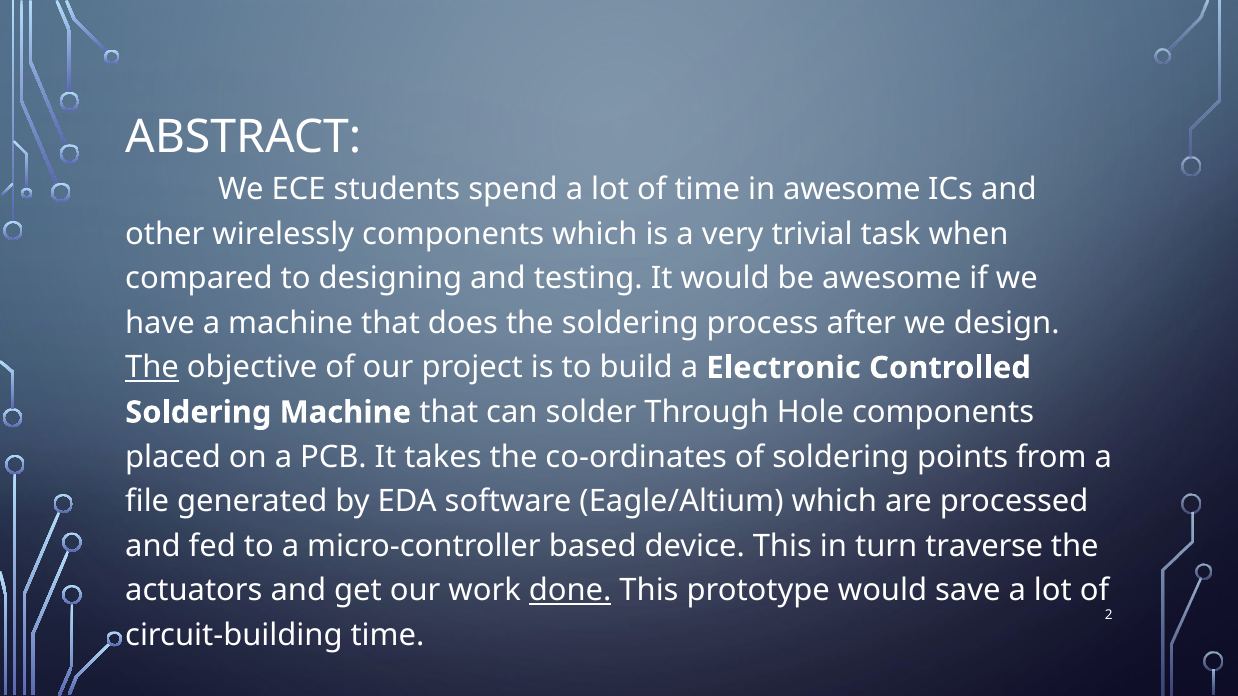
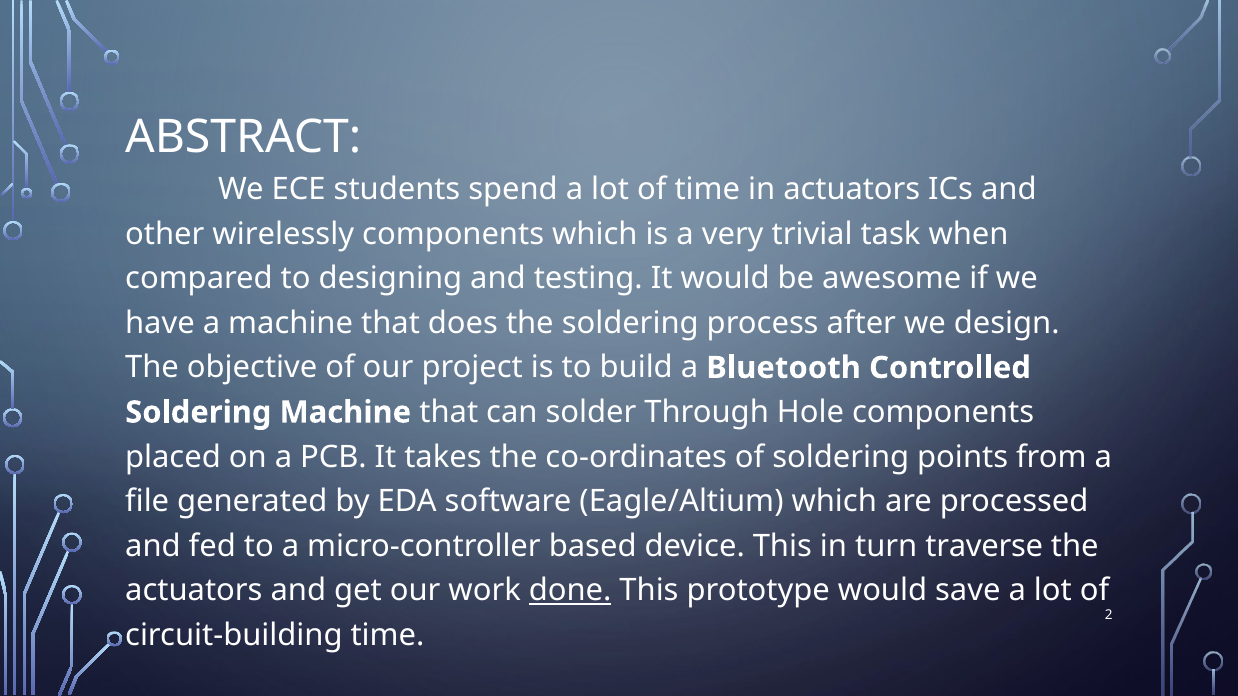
in awesome: awesome -> actuators (852, 190)
The underline: present -> none (152, 368)
Electronic: Electronic -> Bluetooth (784, 368)
